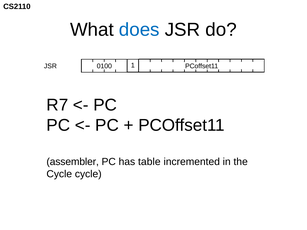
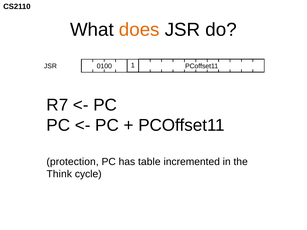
does colour: blue -> orange (139, 30)
assembler: assembler -> protection (73, 162)
Cycle: Cycle -> Think (59, 174)
